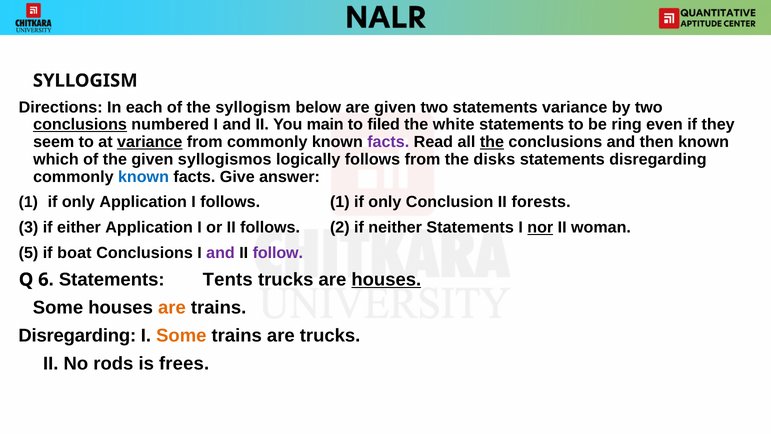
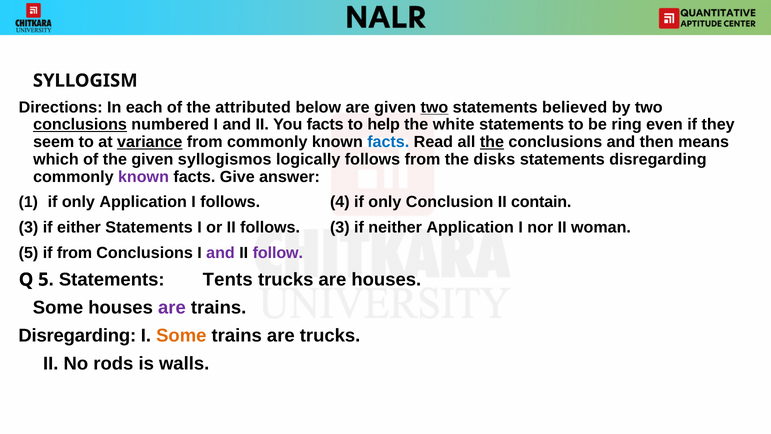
the syllogism: syllogism -> attributed (253, 107)
two underline: none -> present (434, 107)
statements variance: variance -> believed (575, 107)
You main: main -> facts (325, 125)
filed: filed -> help (384, 125)
facts colour: purple -> blue (388, 142)
then known: known -> means (704, 142)
known colour: blue -> purple (143, 177)
follows 1: 1 -> 4 (340, 202)
forests: forests -> contain (541, 202)
either Application: Application -> Statements (149, 227)
follows 2: 2 -> 3 (340, 227)
neither Statements: Statements -> Application (470, 227)
nor underline: present -> none (540, 227)
if boat: boat -> from (75, 253)
Q 6: 6 -> 5 (43, 279)
houses underline: present -> none (386, 279)
are colour: orange -> purple (172, 307)
frees: frees -> walls (184, 363)
